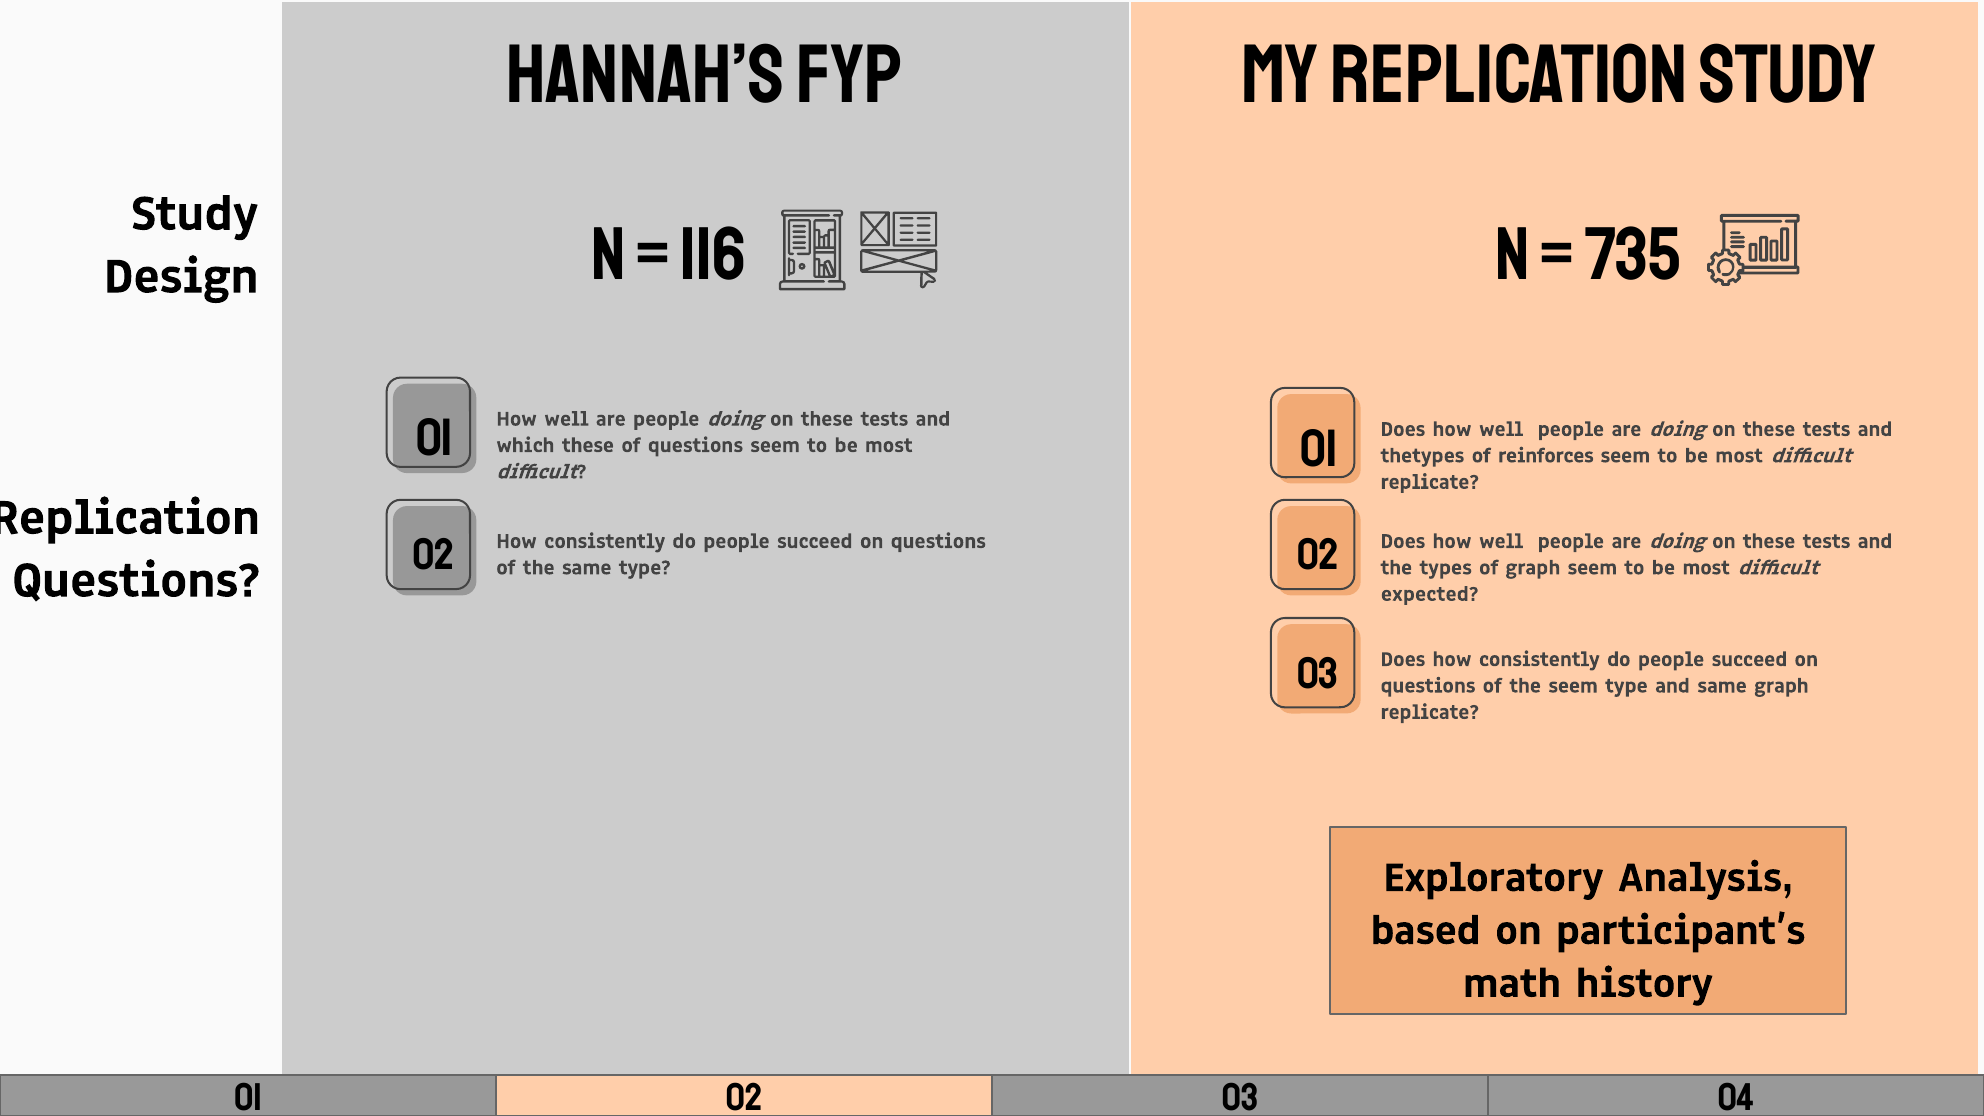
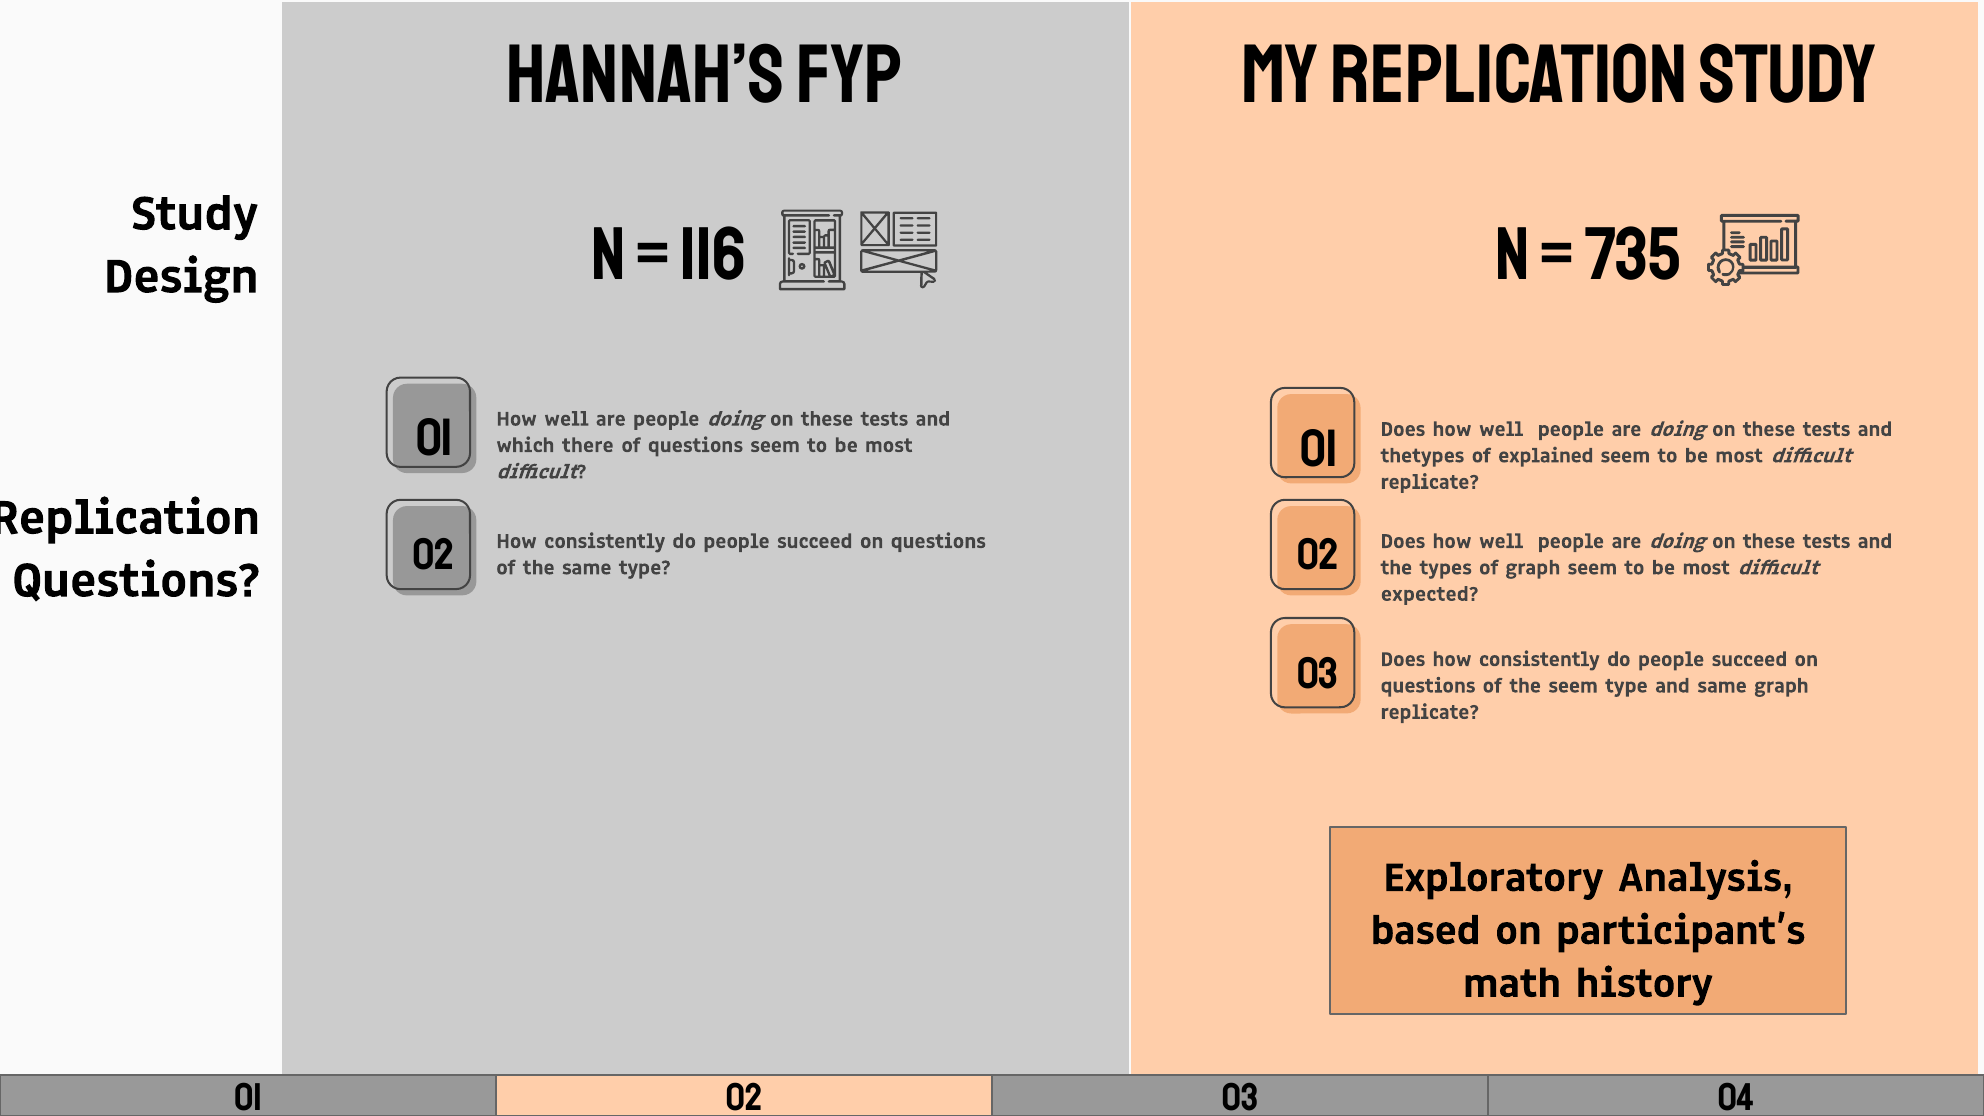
which these: these -> there (588, 445)
reinforces: reinforces -> explained (1546, 455)
